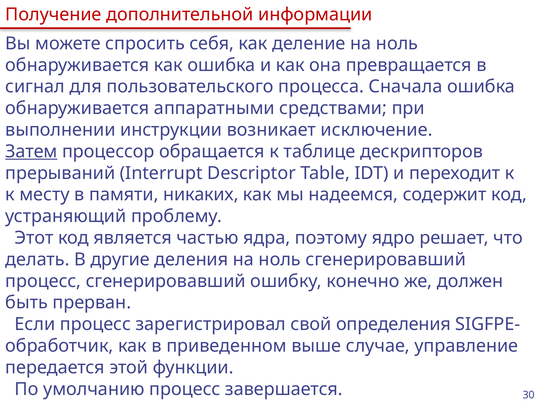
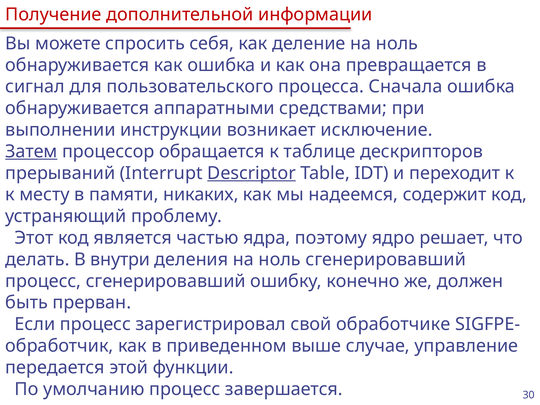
Descriptor underline: none -> present (252, 173)
другие: другие -> внутри (120, 259)
определения: определения -> обработчике (393, 324)
